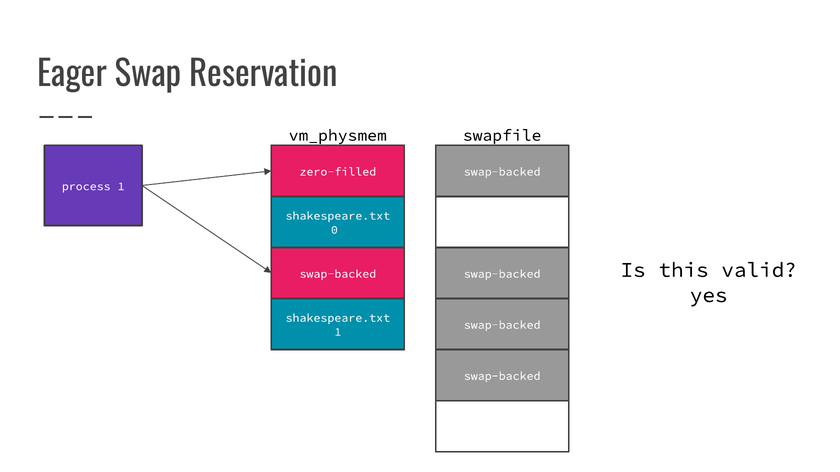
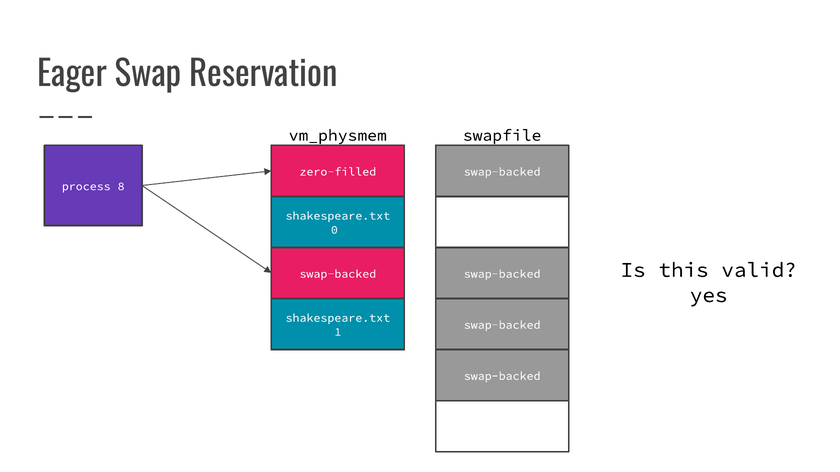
process 1: 1 -> 8 (121, 187)
